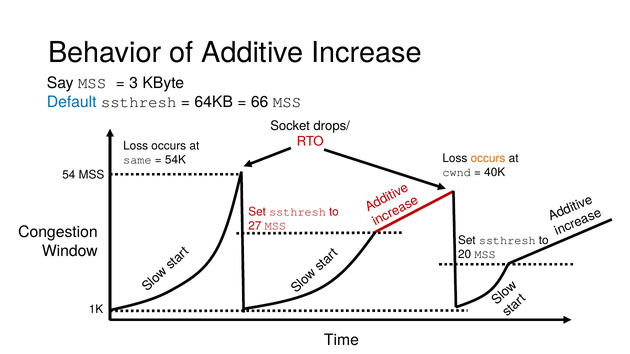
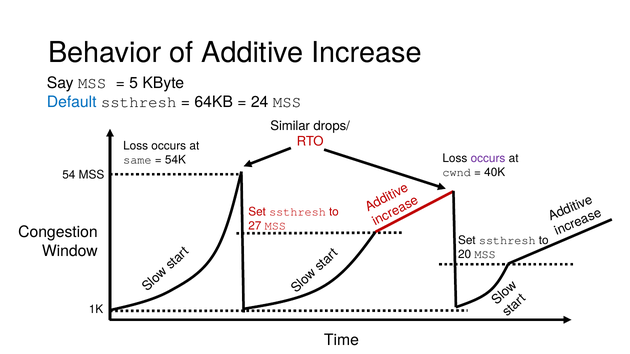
3: 3 -> 5 (134, 83)
66: 66 -> 24 (260, 102)
Socket: Socket -> Similar (290, 126)
occurs colour: orange -> purple (488, 158)
